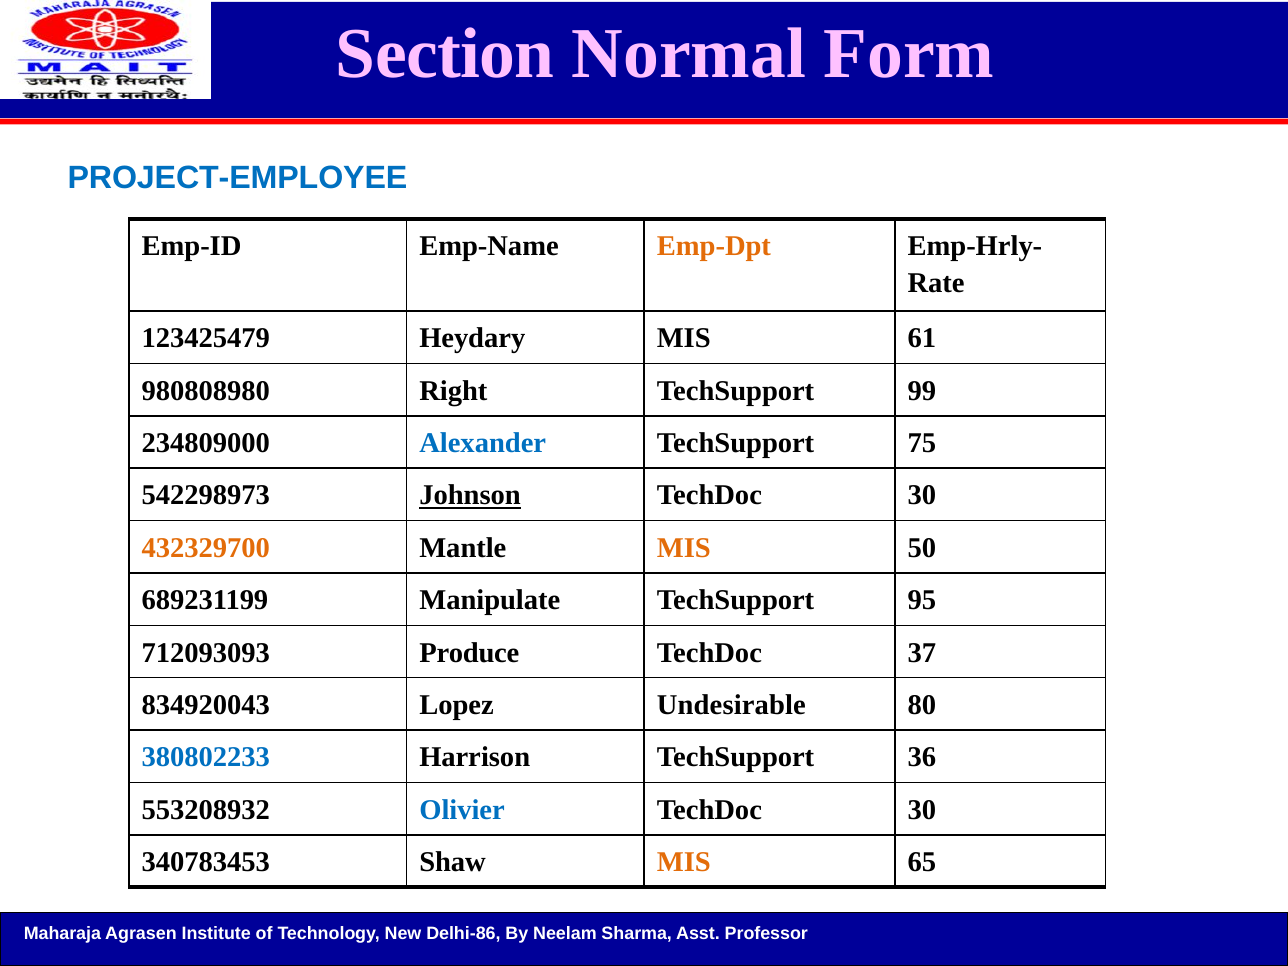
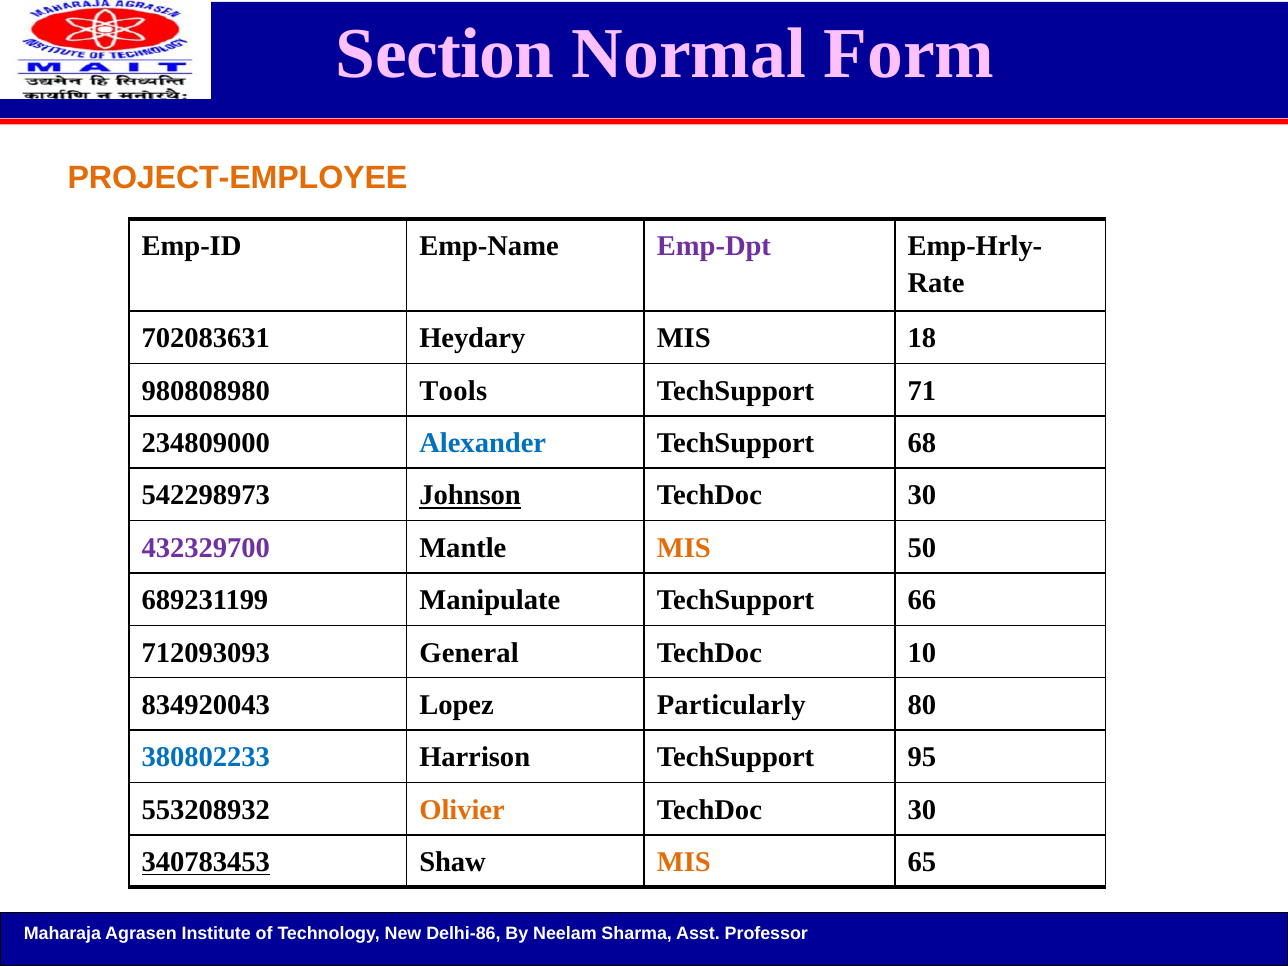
PROJECT-EMPLOYEE colour: blue -> orange (237, 178)
Emp-Dpt colour: orange -> purple (714, 246)
123425479: 123425479 -> 702083631 (206, 338)
61: 61 -> 18 (922, 338)
Right: Right -> Tools (453, 391)
99: 99 -> 71 (922, 391)
75: 75 -> 68 (922, 443)
432329700 colour: orange -> purple (206, 548)
95: 95 -> 66 (922, 600)
Produce: Produce -> General (469, 653)
37: 37 -> 10 (922, 653)
Undesirable: Undesirable -> Particularly (731, 705)
36: 36 -> 95 (922, 757)
Olivier colour: blue -> orange (462, 810)
340783453 underline: none -> present (206, 862)
